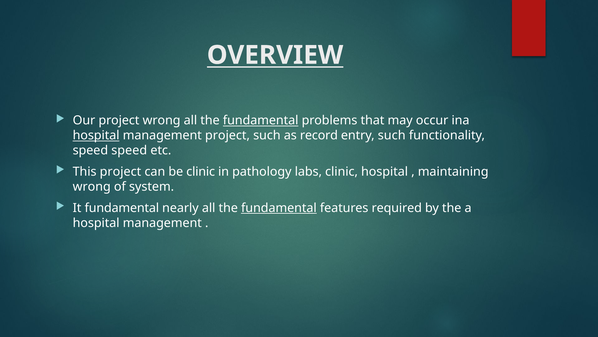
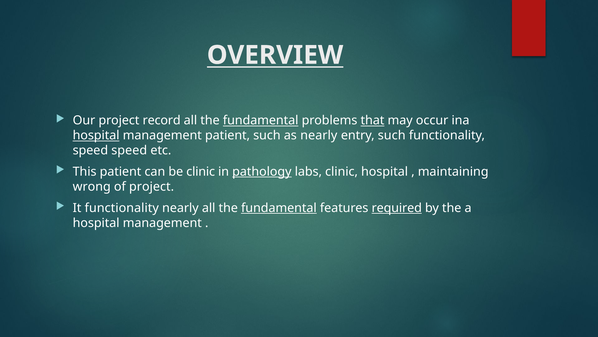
project wrong: wrong -> record (162, 120)
that underline: none -> present (373, 120)
management project: project -> patient (228, 135)
as record: record -> nearly (319, 135)
This project: project -> patient (121, 171)
pathology underline: none -> present (262, 171)
of system: system -> project (152, 186)
It fundamental: fundamental -> functionality (122, 208)
required underline: none -> present (397, 208)
